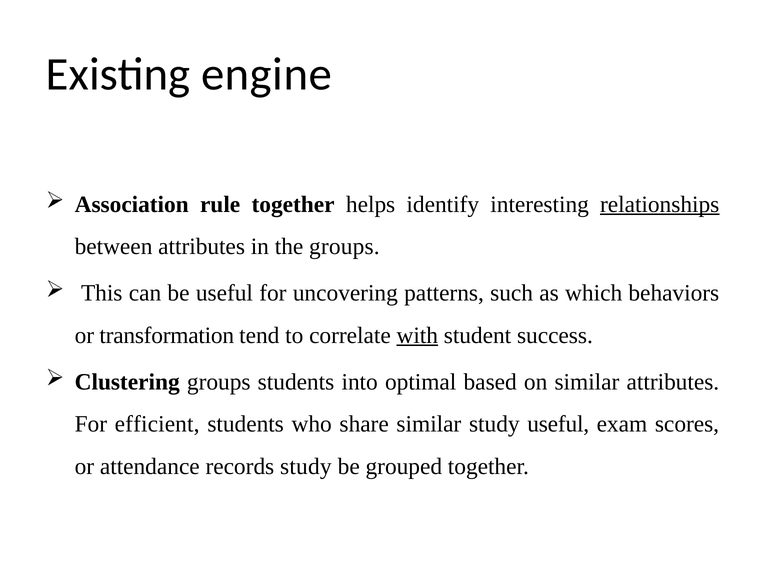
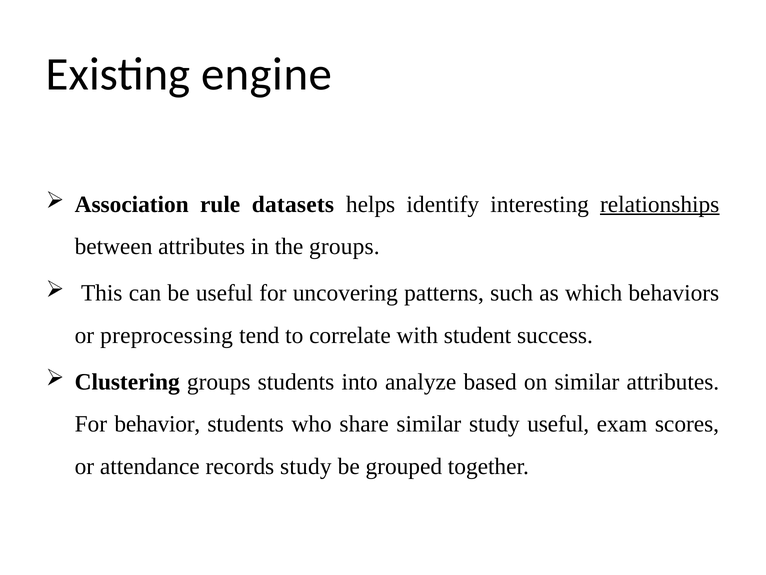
rule together: together -> datasets (293, 204)
transformation: transformation -> preprocessing (167, 335)
with underline: present -> none (417, 335)
optimal: optimal -> analyze (421, 382)
efficient: efficient -> behavior (157, 424)
